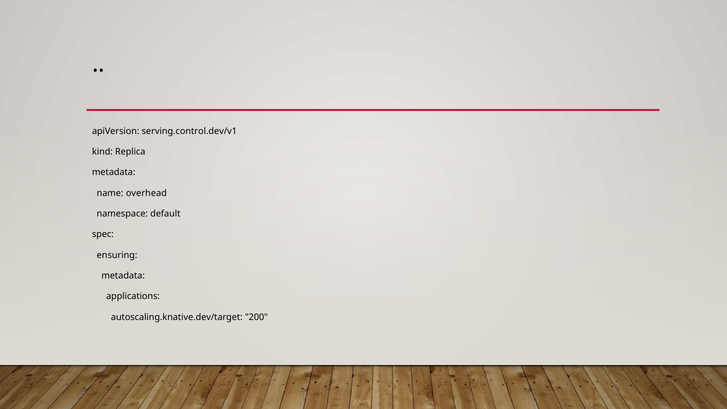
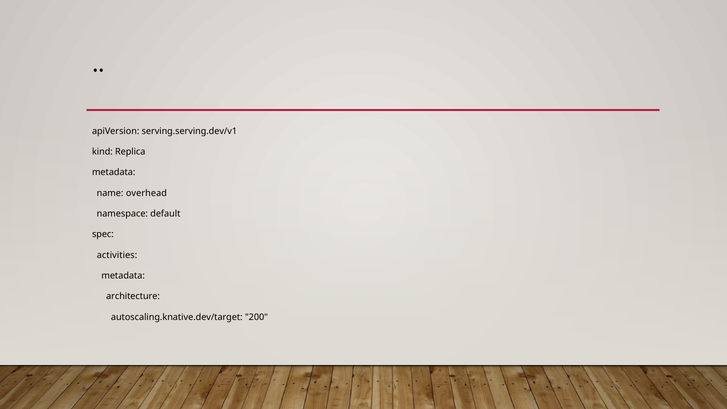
serving.control.dev/v1: serving.control.dev/v1 -> serving.serving.dev/v1 (189, 131)
ensuring: ensuring -> activities (117, 255)
applications: applications -> architecture (133, 296)
